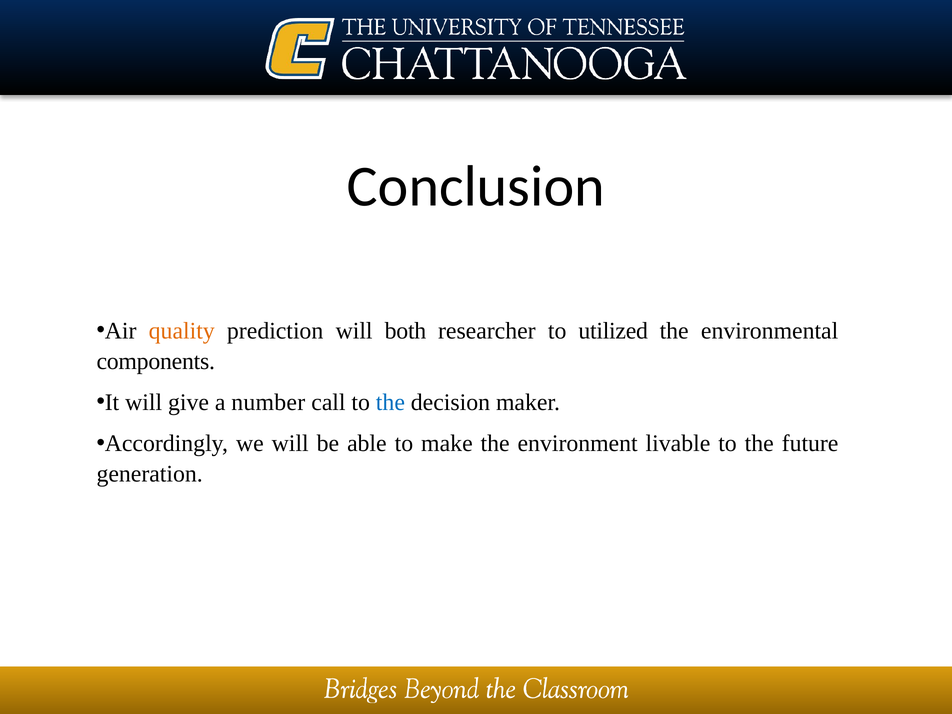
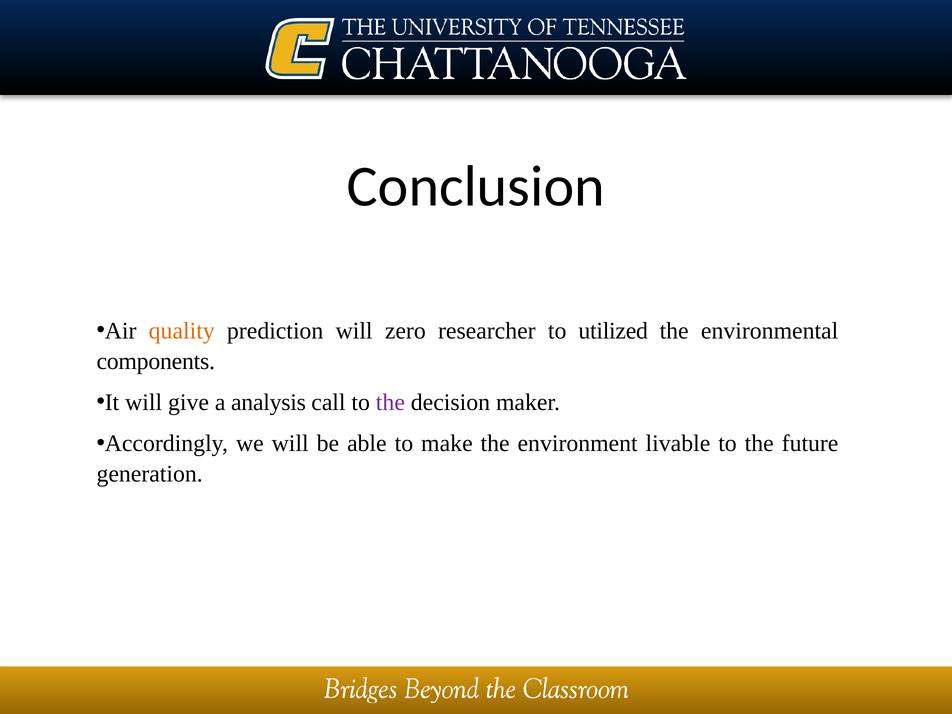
both: both -> zero (405, 331)
number: number -> analysis (269, 402)
the colour: blue -> purple (390, 402)
